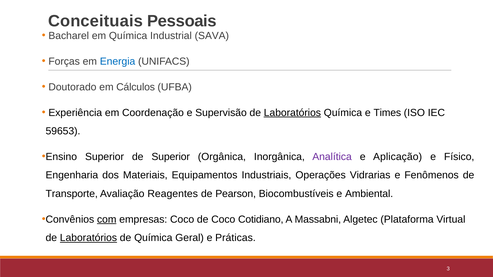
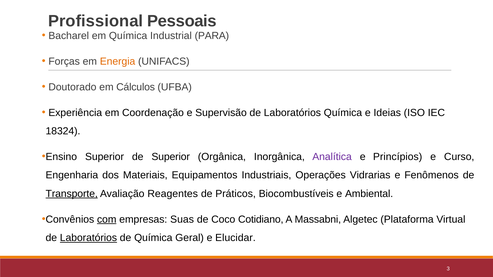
Conceituais: Conceituais -> Profissional (96, 21)
SAVA: SAVA -> PARA (212, 36)
Energia colour: blue -> orange (118, 61)
Laboratórios underline: present -> none (292, 113)
Times: Times -> Ideias (387, 113)
59653: 59653 -> 18324 (63, 131)
Aplicação: Aplicação -> Princípios (398, 157)
Físico: Físico -> Curso (459, 157)
Transporte underline: none -> present (72, 194)
Pearson: Pearson -> Práticos (236, 194)
empresas Coco: Coco -> Suas (182, 220)
Práticas: Práticas -> Elucidar (235, 238)
